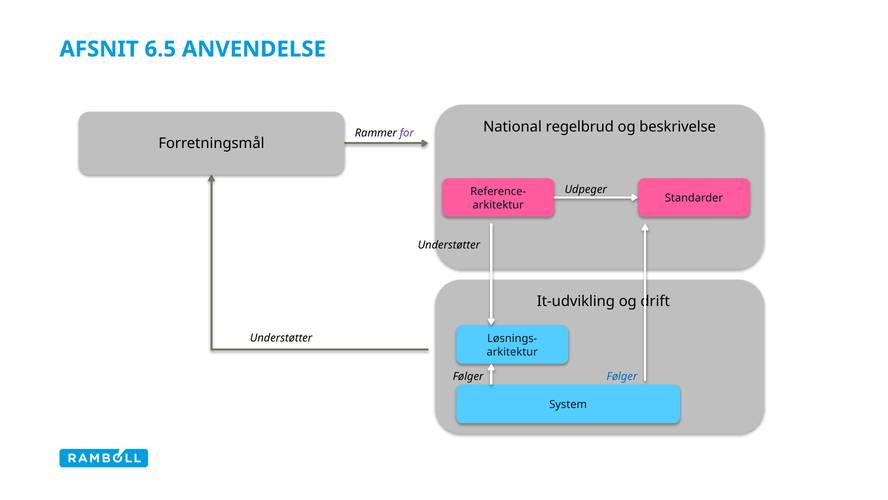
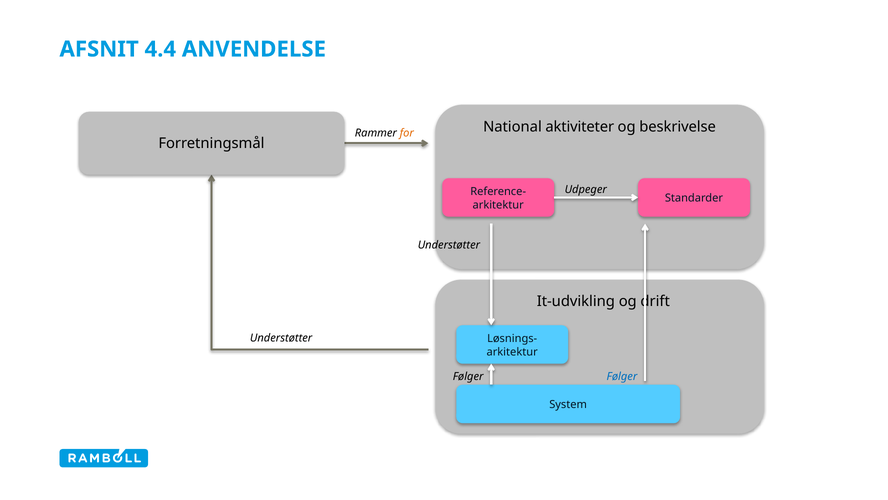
6.5: 6.5 -> 4.4 (160, 49)
regelbrud: regelbrud -> aktiviteter (580, 127)
for colour: purple -> orange (407, 133)
